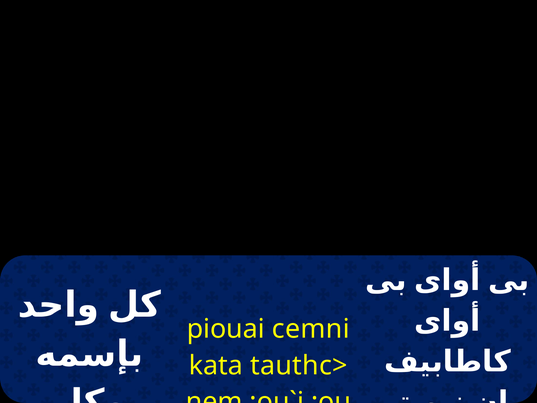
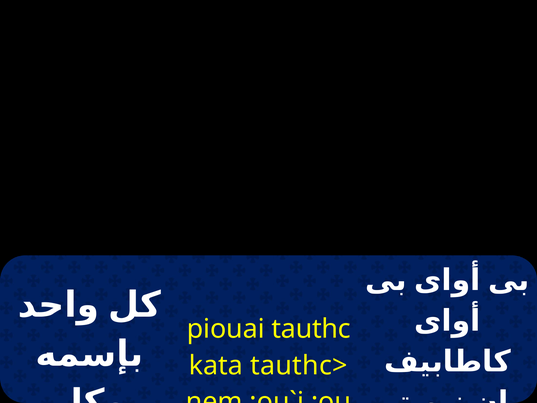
cemni: cemni -> tauthc (311, 329)
